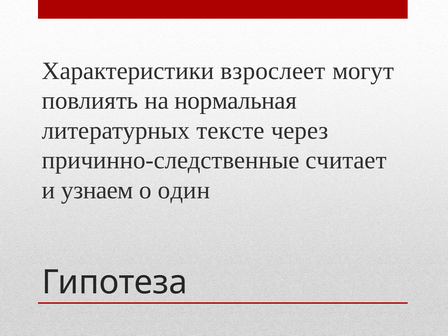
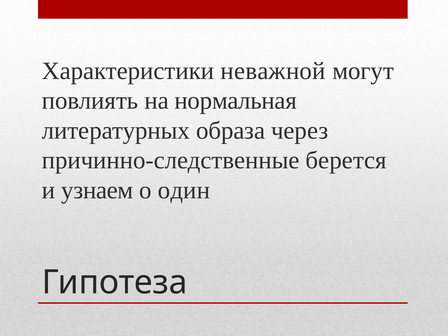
взрослеет: взрослеет -> неважной (273, 71)
тексте: тексте -> образа (231, 131)
считает: считает -> берется (346, 160)
